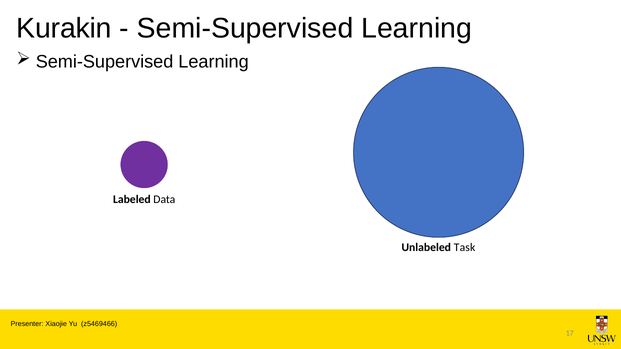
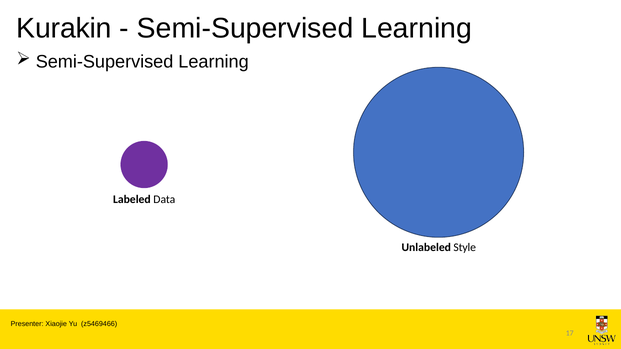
Task: Task -> Style (465, 248)
